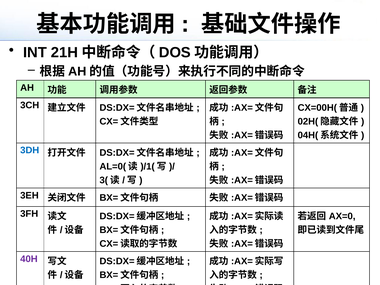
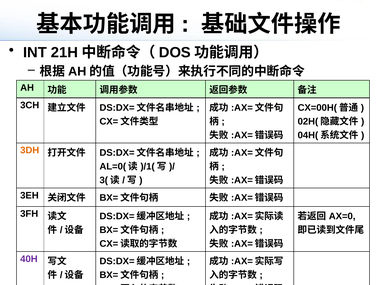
3DH colour: blue -> orange (30, 150)
